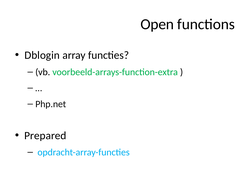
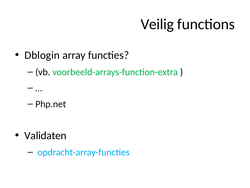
Open: Open -> Veilig (157, 24)
Prepared: Prepared -> Validaten (45, 135)
